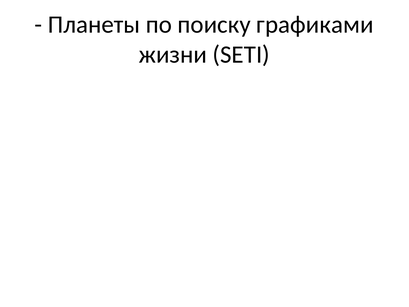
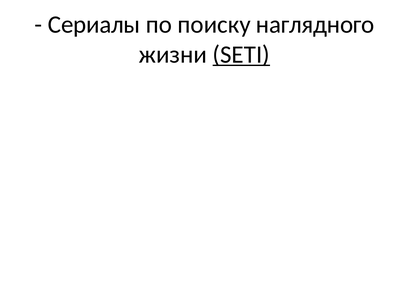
Планеты: Планеты -> Сериалы (94, 25)
графиками: графиками -> наглядного (315, 25)
SETI underline: none -> present (241, 55)
